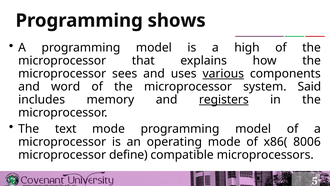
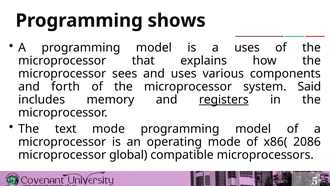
a high: high -> uses (247, 48)
various underline: present -> none (223, 74)
word: word -> forth (66, 87)
8006: 8006 -> 2086 (307, 142)
define: define -> global (128, 155)
